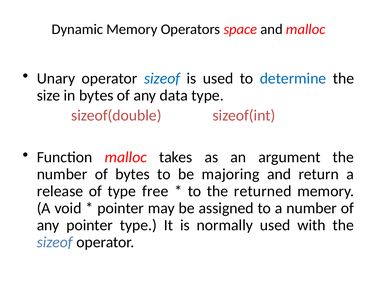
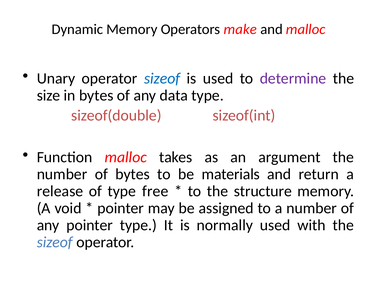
space: space -> make (240, 29)
determine colour: blue -> purple (293, 78)
majoring: majoring -> materials (231, 174)
returned: returned -> structure (263, 191)
